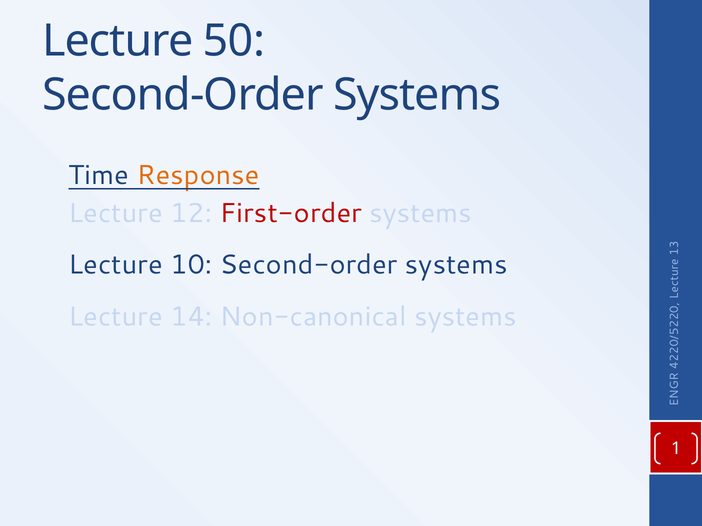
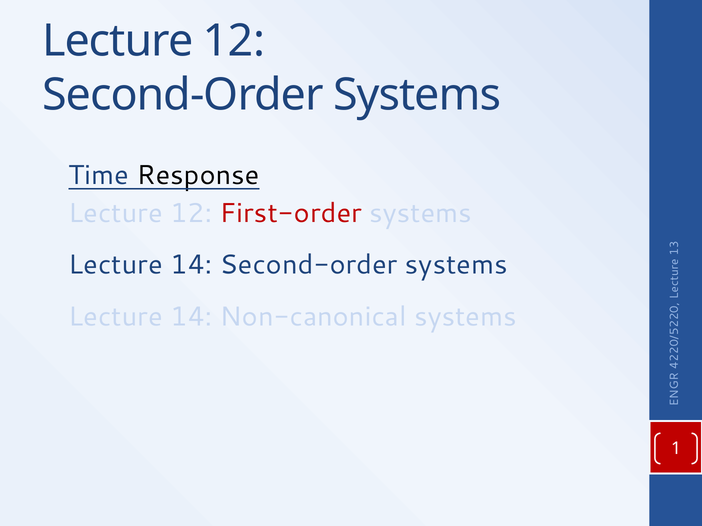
50: 50 -> 12 (234, 41)
Response colour: orange -> black (198, 175)
10: 10 -> 14 (191, 265)
